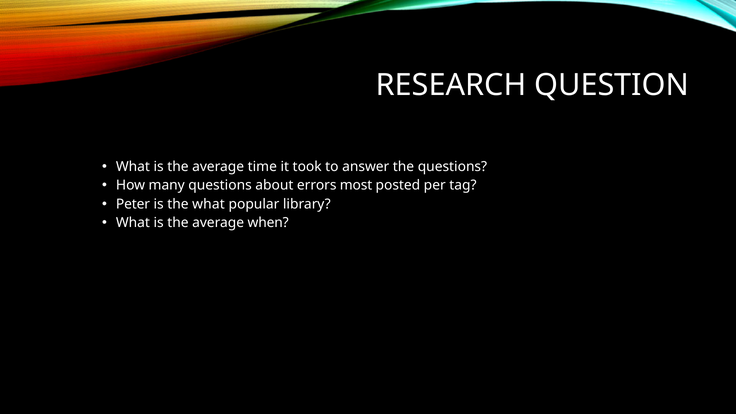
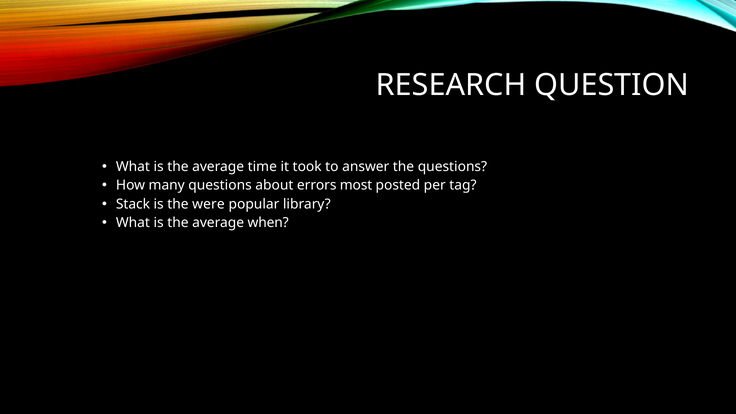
Peter: Peter -> Stack (133, 204)
the what: what -> were (208, 204)
